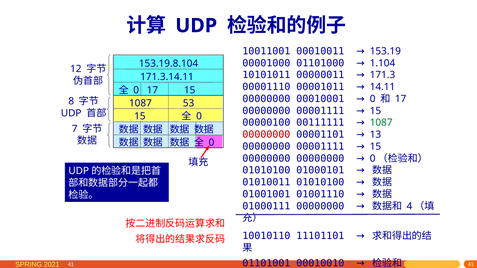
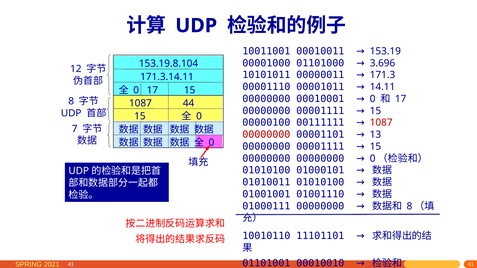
1.104: 1.104 -> 3.696 (382, 63)
53: 53 -> 44 (189, 103)
1087 colour: green -> red (381, 123)
4: 4 -> 8 (409, 206)
